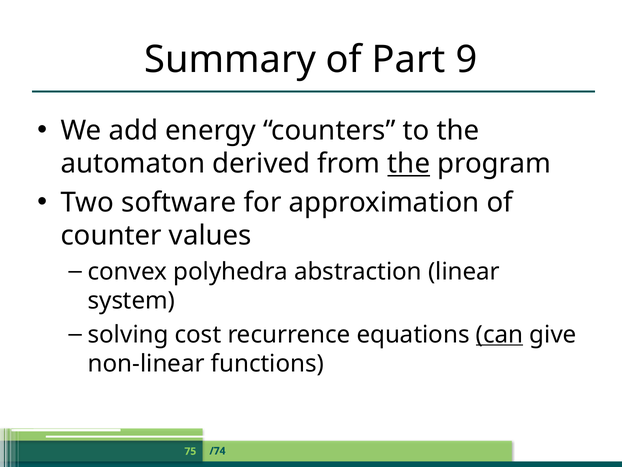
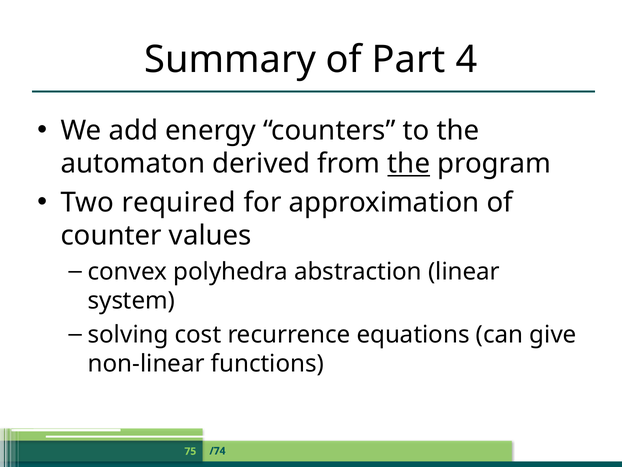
9: 9 -> 4 (466, 60)
software: software -> required (179, 202)
can underline: present -> none (500, 334)
